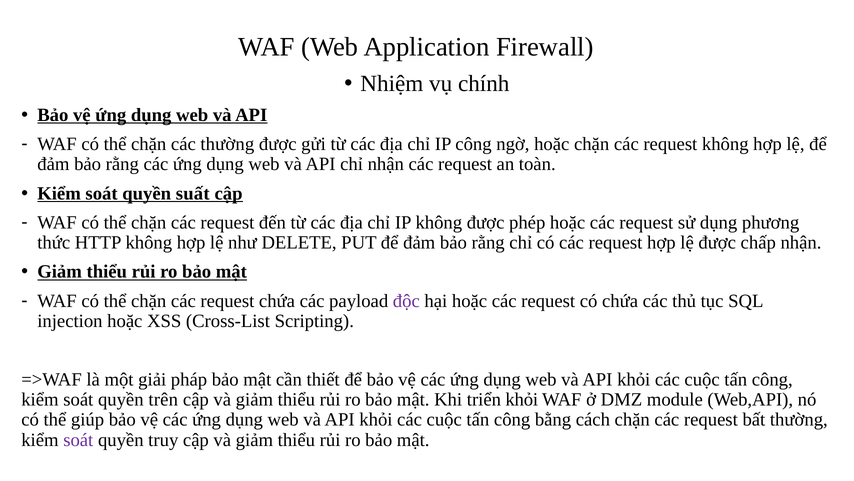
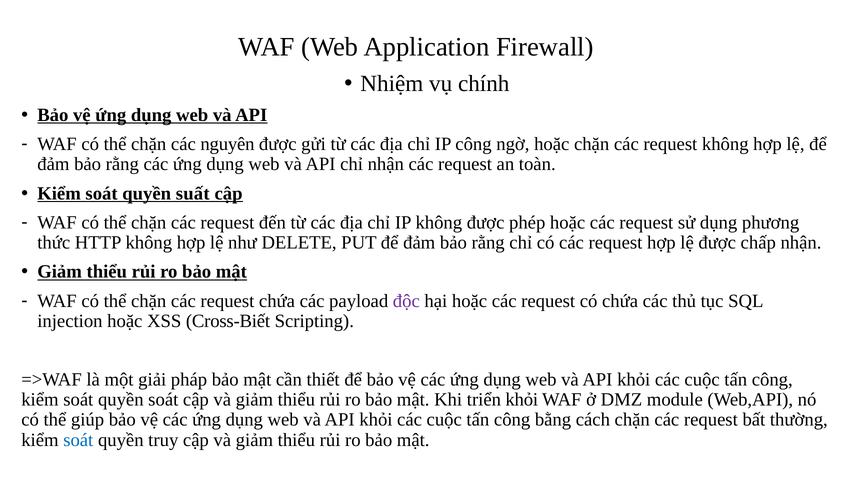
các thường: thường -> nguyên (227, 144)
Cross-List: Cross-List -> Cross-Biết (228, 321)
quyền trên: trên -> soát (163, 399)
soát colour: purple -> blue (78, 439)
